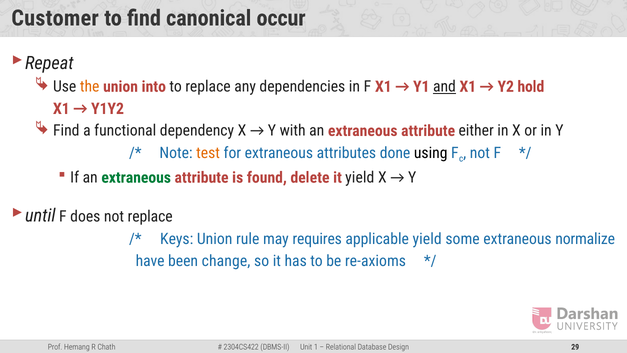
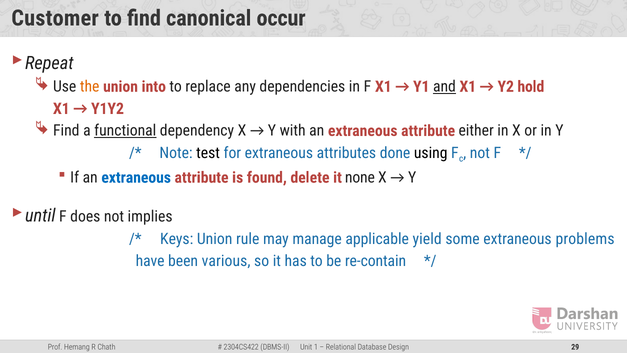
functional underline: none -> present (125, 131)
test colour: orange -> black (208, 153)
extraneous colour: green -> blue (136, 177)
it yield: yield -> none (360, 177)
not replace: replace -> implies (150, 216)
requires: requires -> manage (317, 239)
normalize: normalize -> problems (585, 239)
change: change -> various (226, 261)
re-axioms: re-axioms -> re-contain (376, 261)
